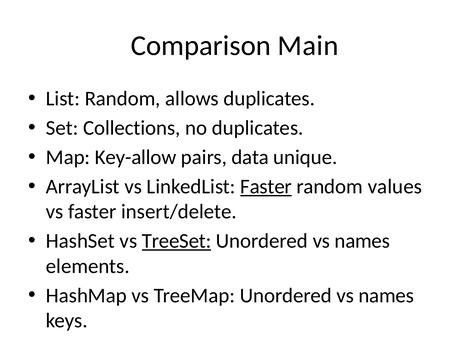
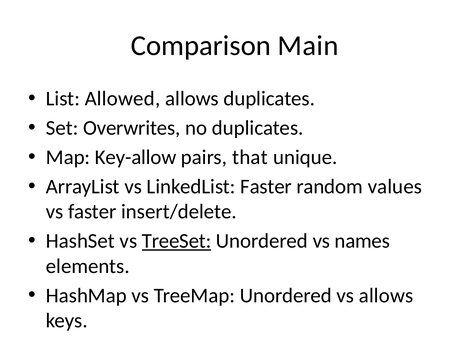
List Random: Random -> Allowed (122, 99)
Collections: Collections -> Overwrites (132, 128)
data: data -> that (250, 157)
Faster underline: present -> none (266, 186)
TreeMap Unordered vs names: names -> allows (386, 295)
